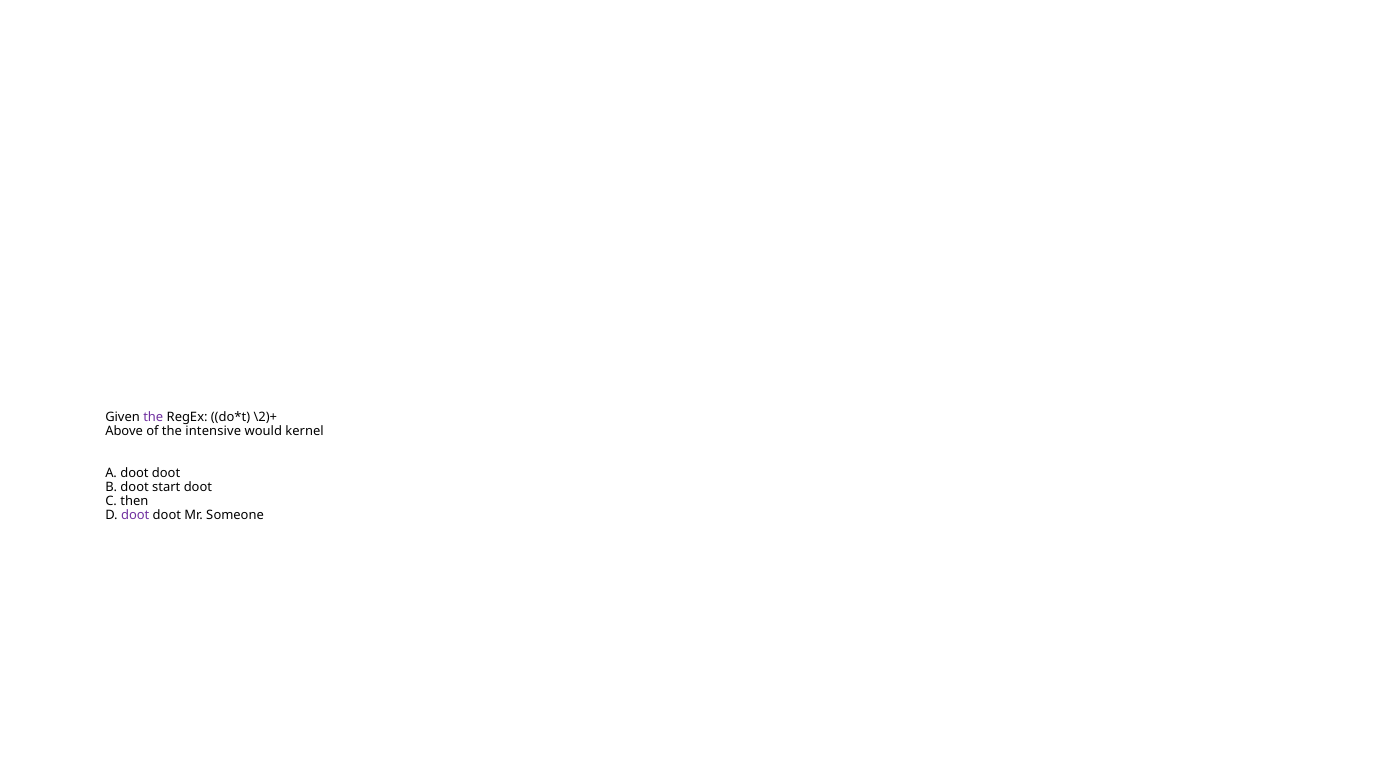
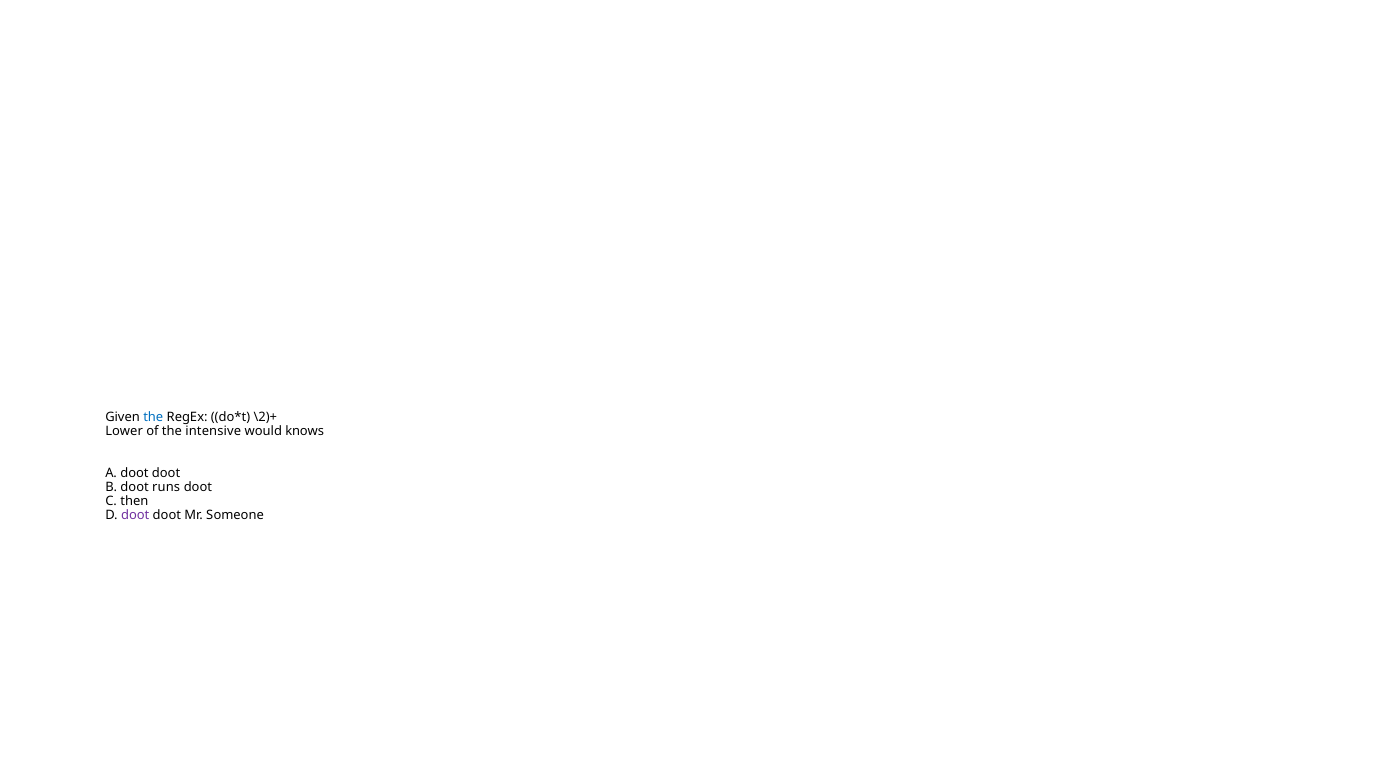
the colour: purple -> blue (153, 417)
Above: Above -> Lower (124, 431)
kernel: kernel -> knows (305, 431)
start: start -> runs (166, 487)
